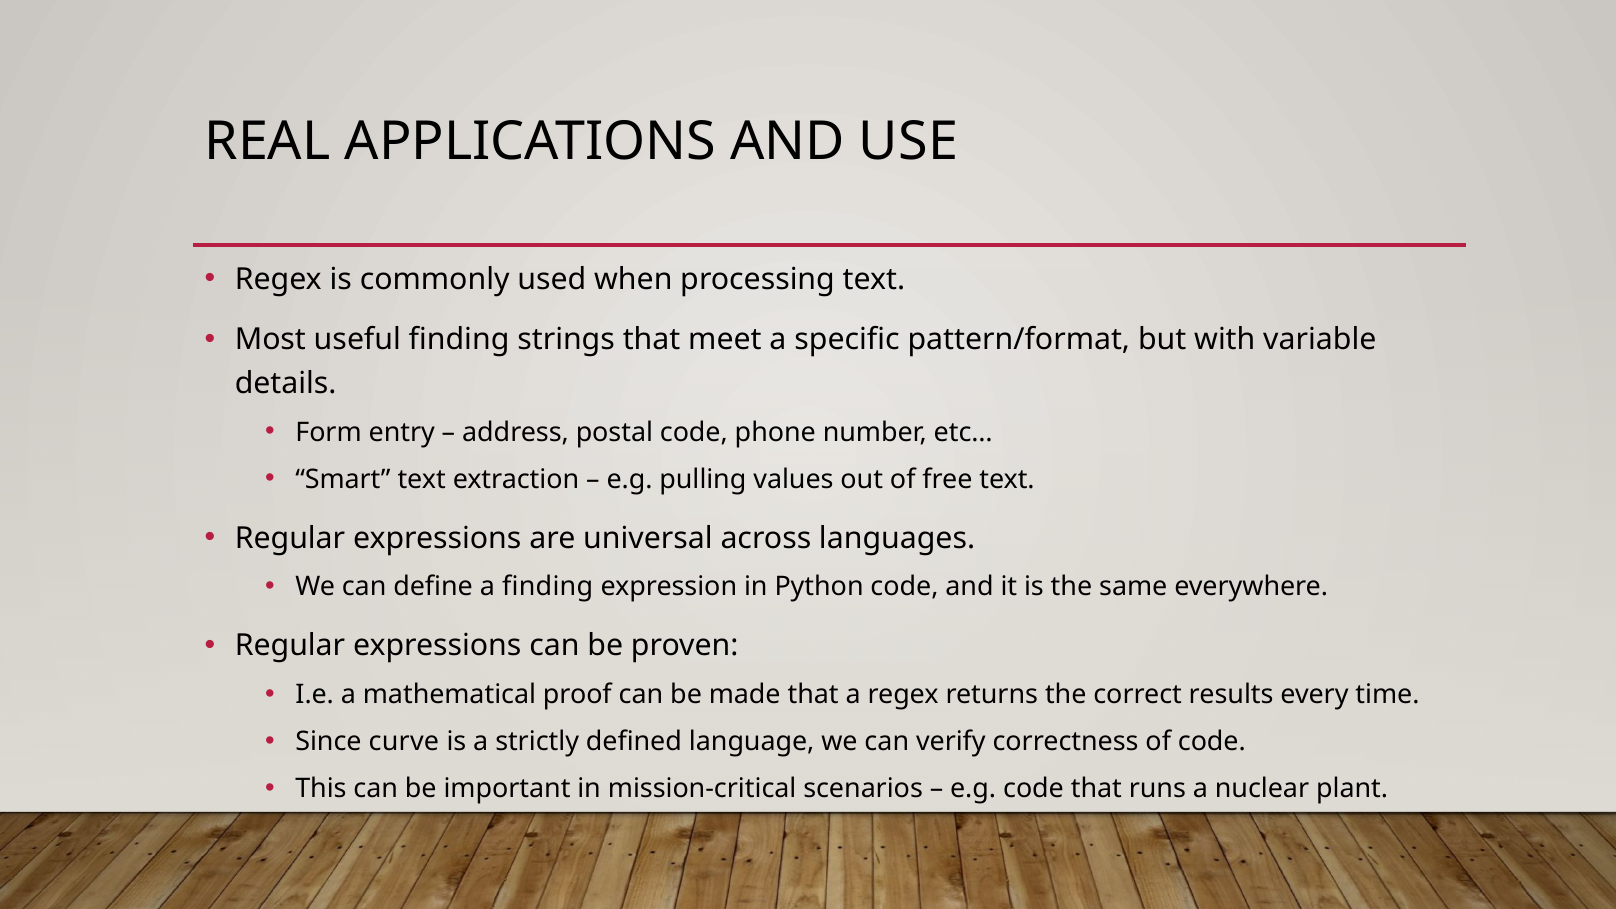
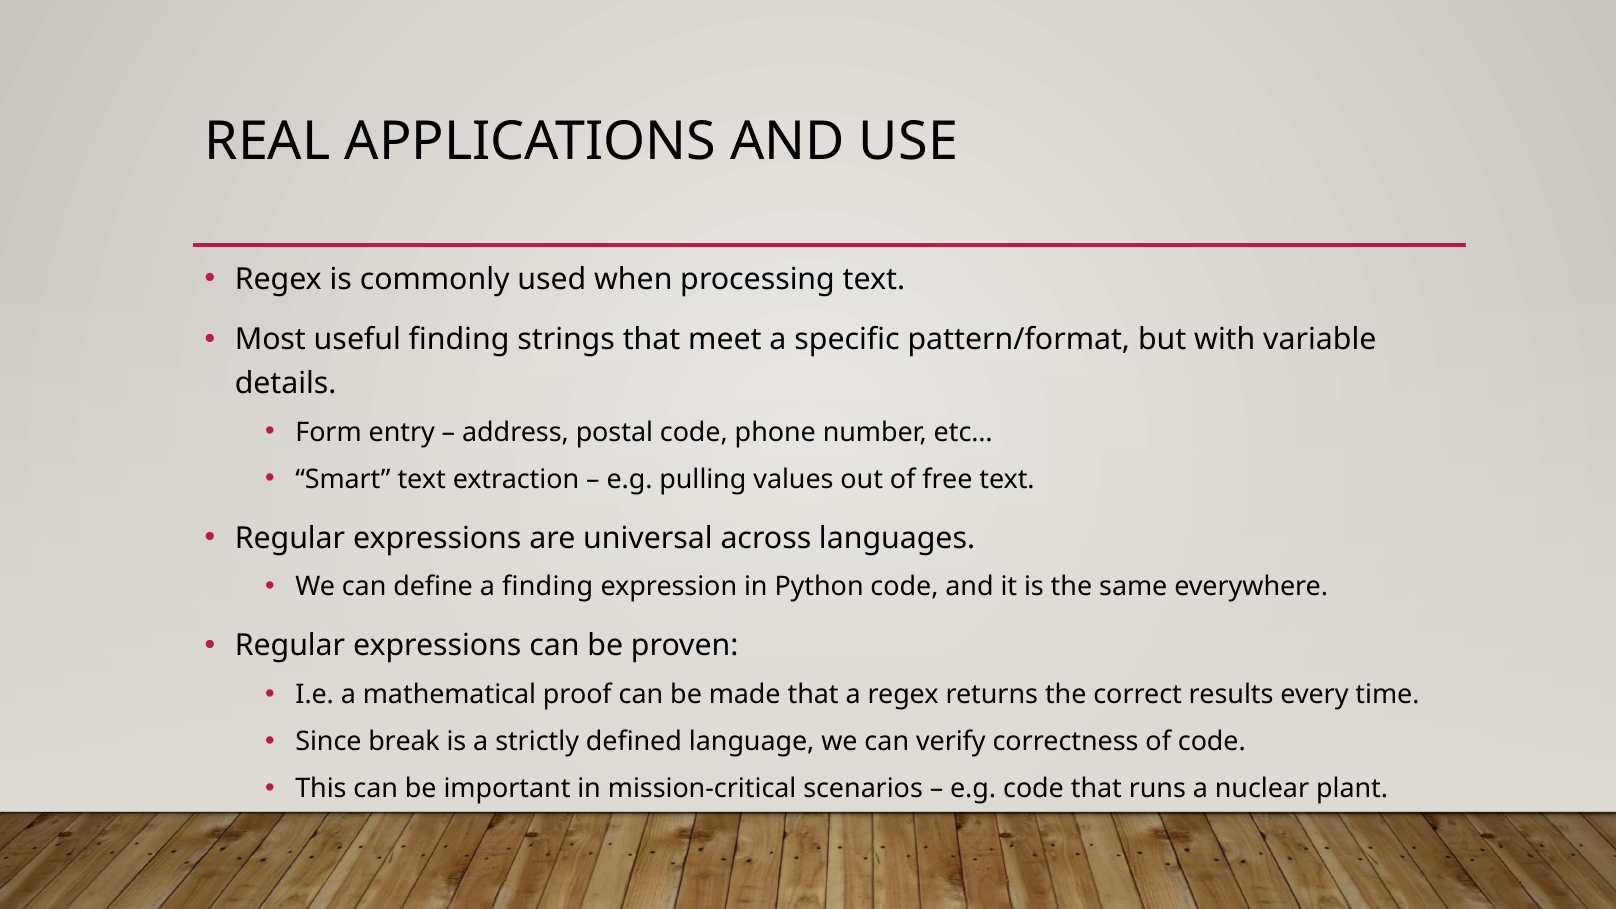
curve: curve -> break (404, 742)
